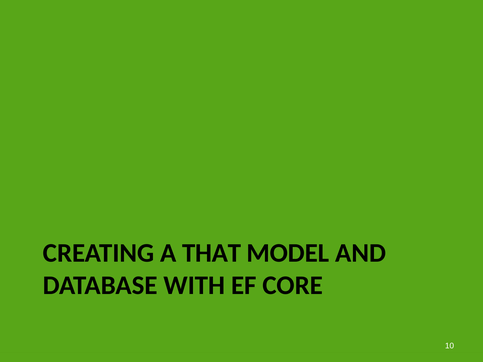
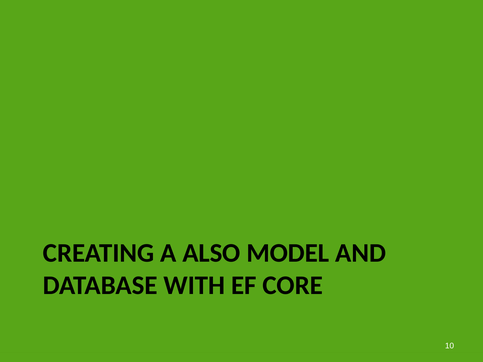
THAT: THAT -> ALSO (212, 253)
